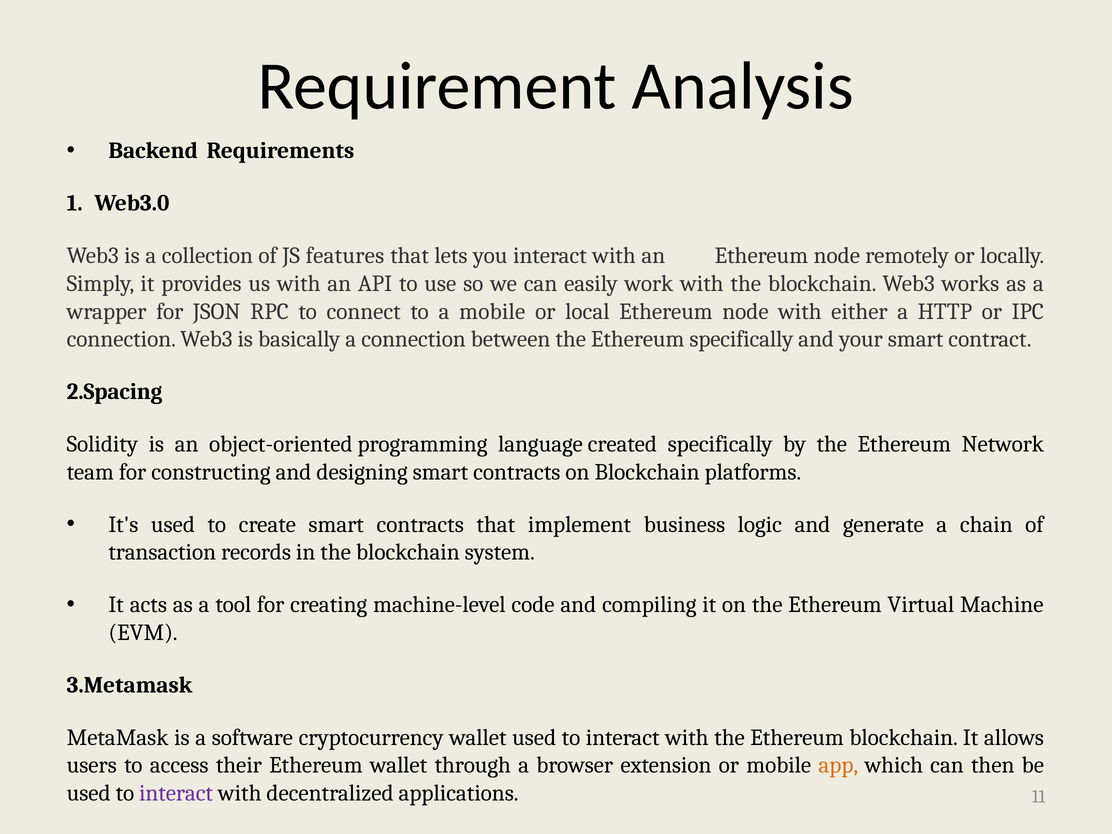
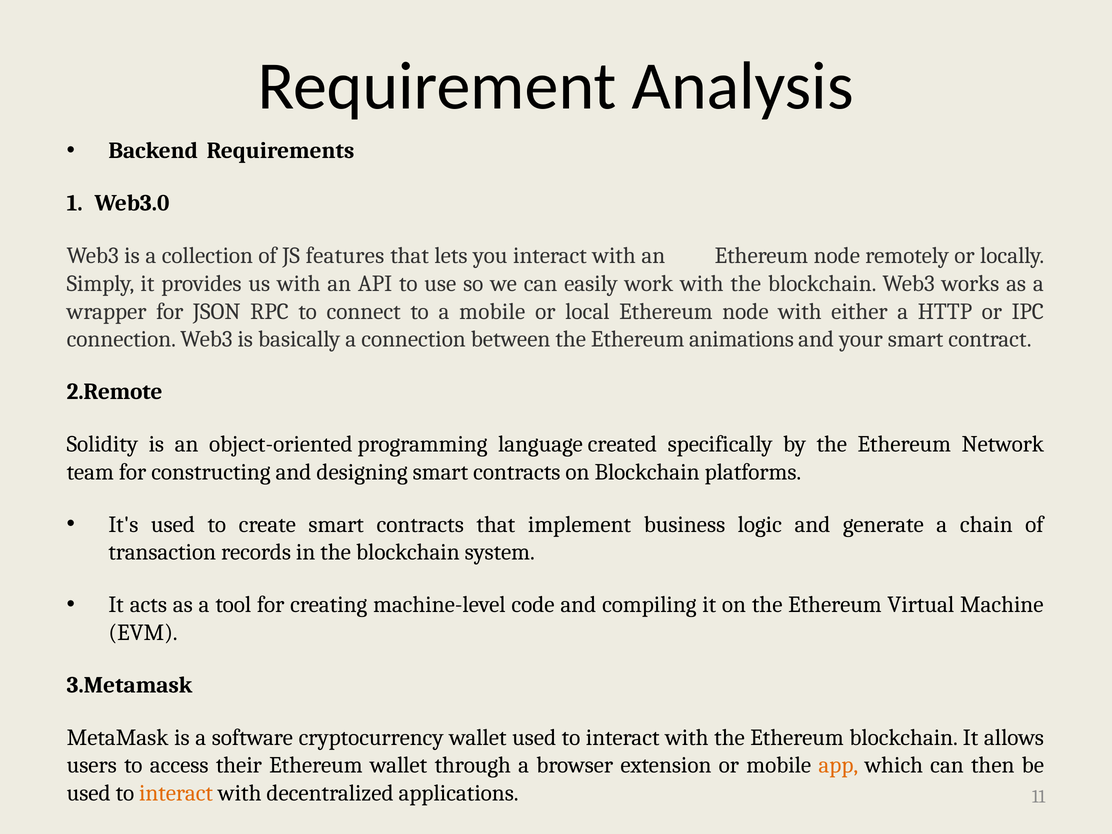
Ethereum specifically: specifically -> animations (741, 339)
2.Spacing: 2.Spacing -> 2.Remote (115, 392)
interact colour: purple -> orange (176, 793)
